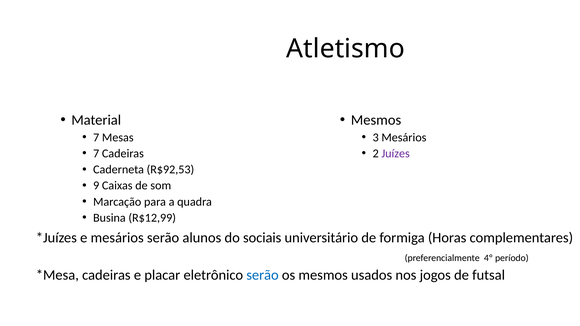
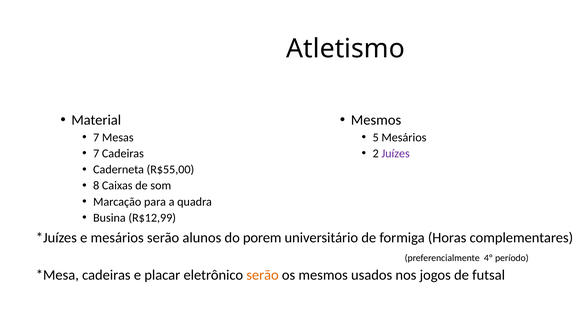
3: 3 -> 5 (376, 138)
R$92,53: R$92,53 -> R$55,00 (170, 170)
9: 9 -> 8 (96, 186)
sociais: sociais -> porem (262, 238)
serão colour: blue -> orange (263, 275)
